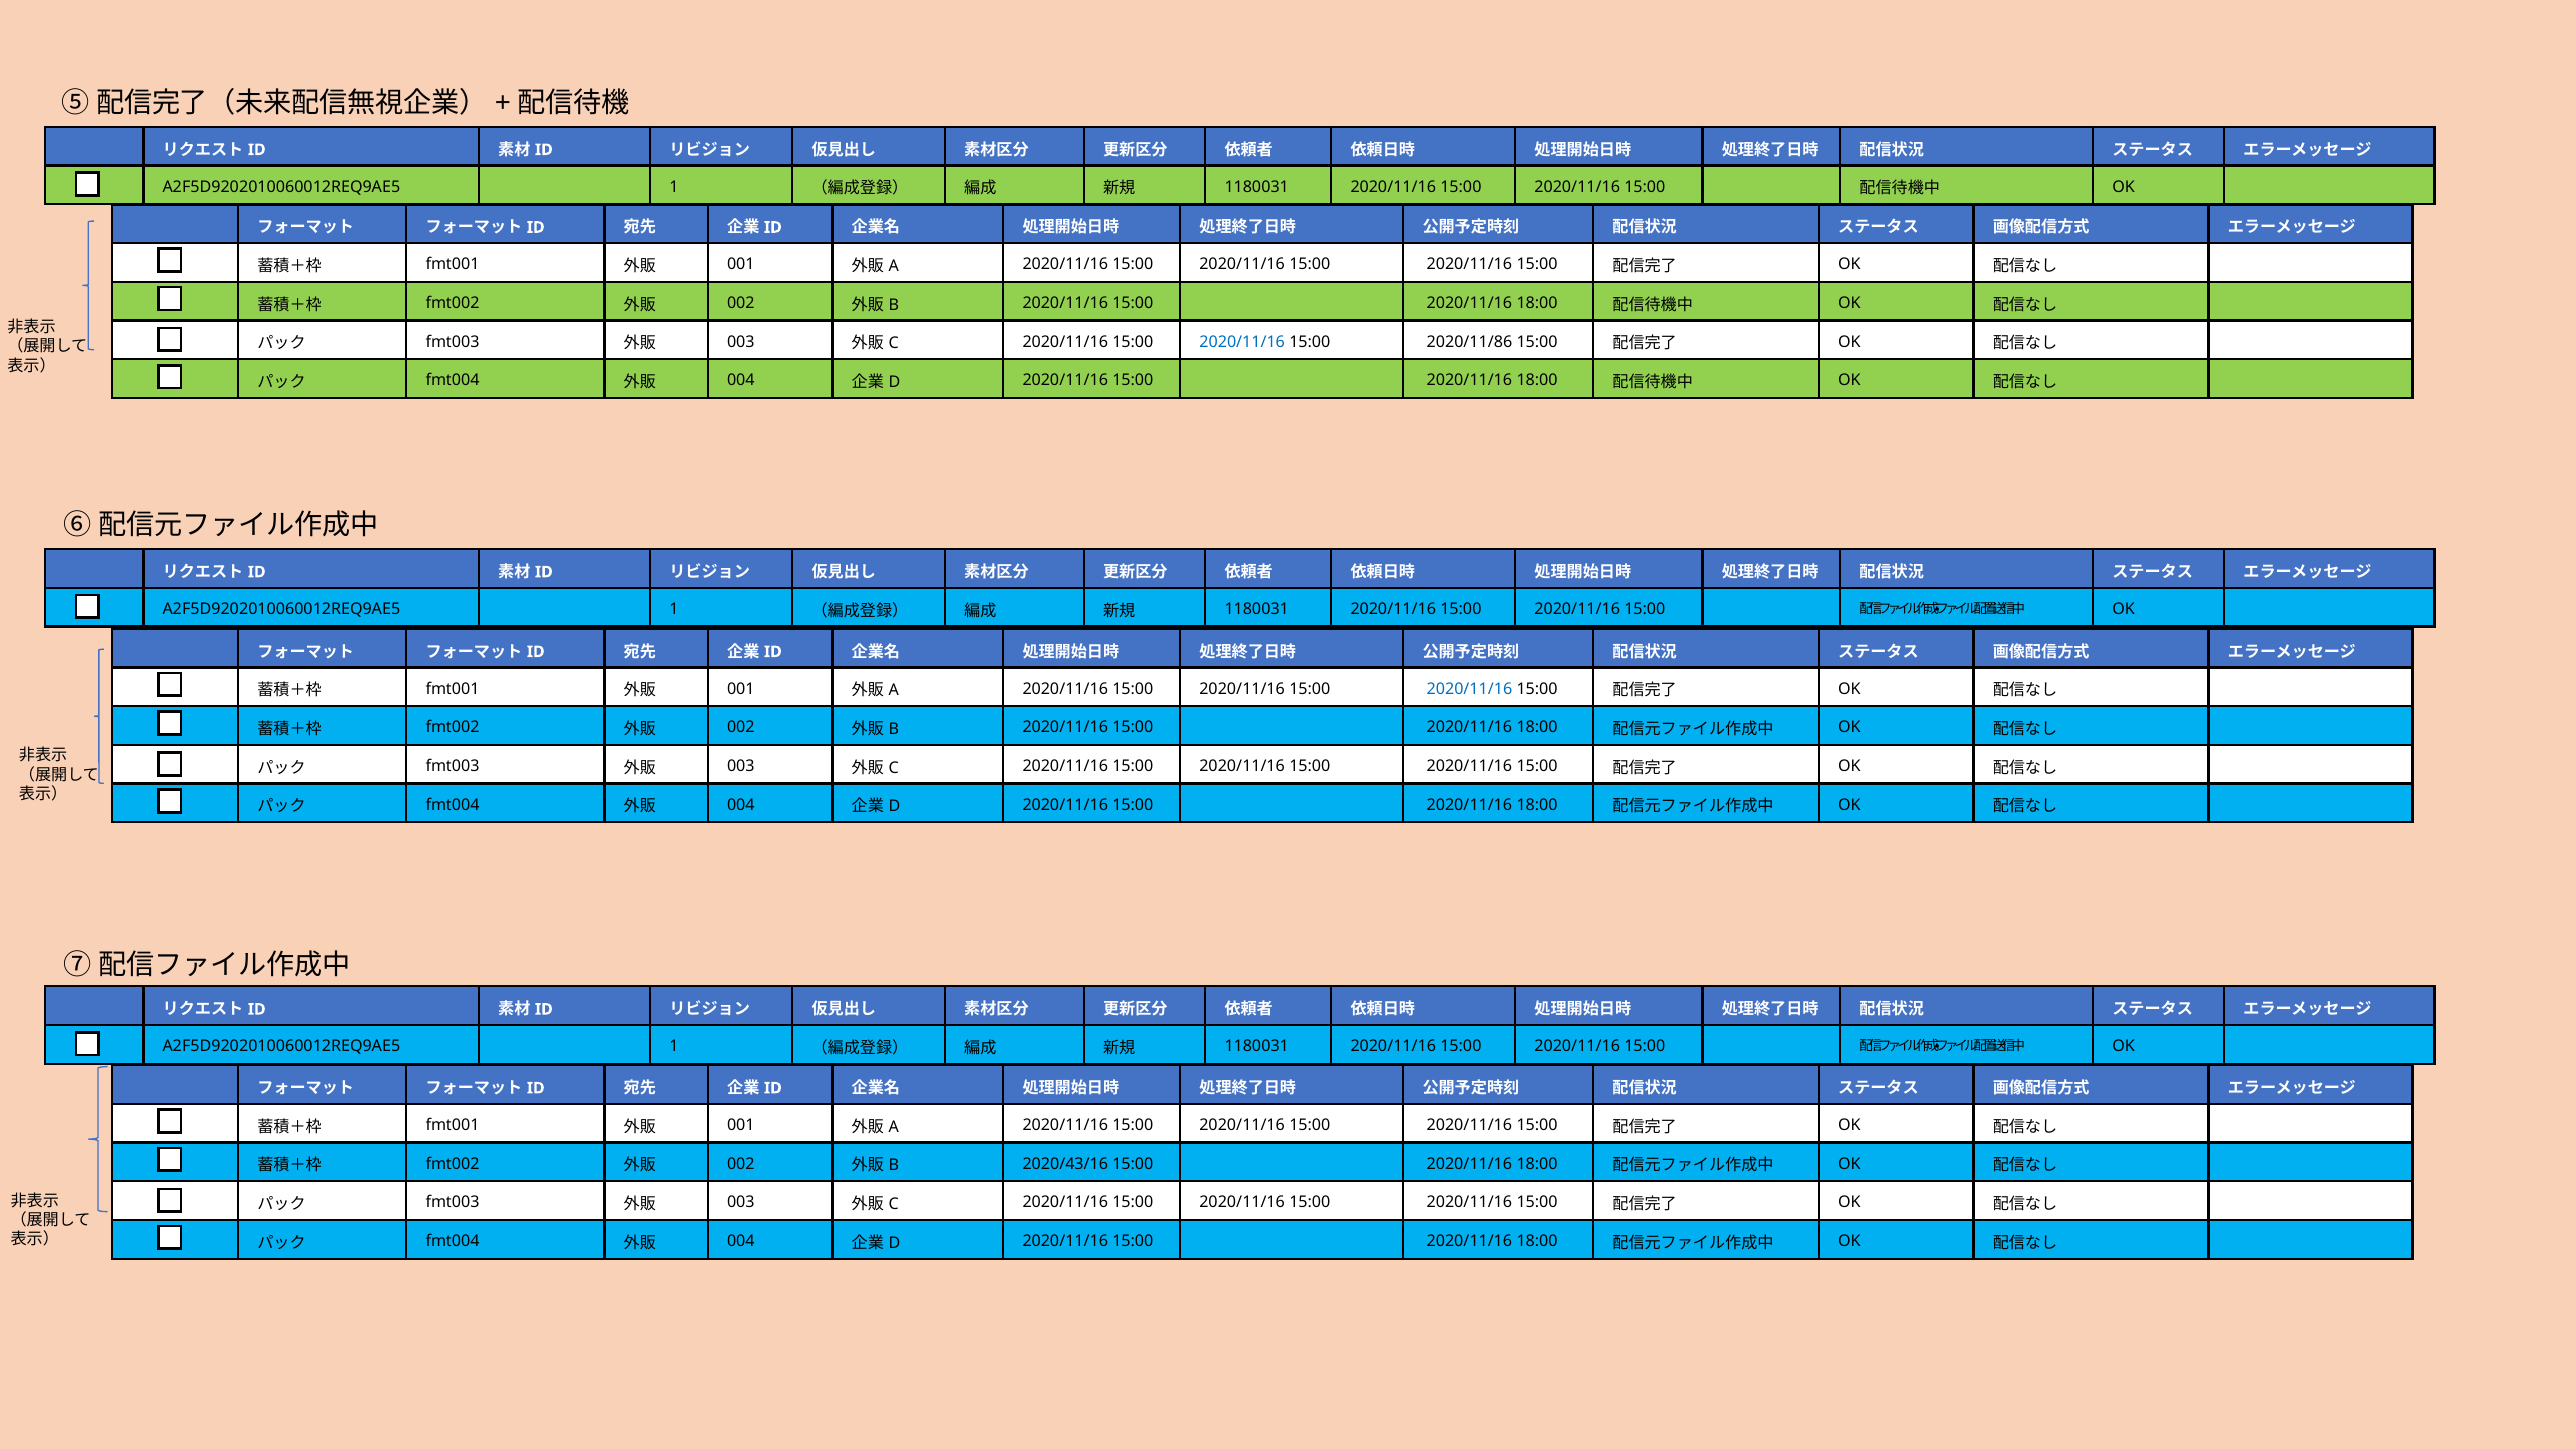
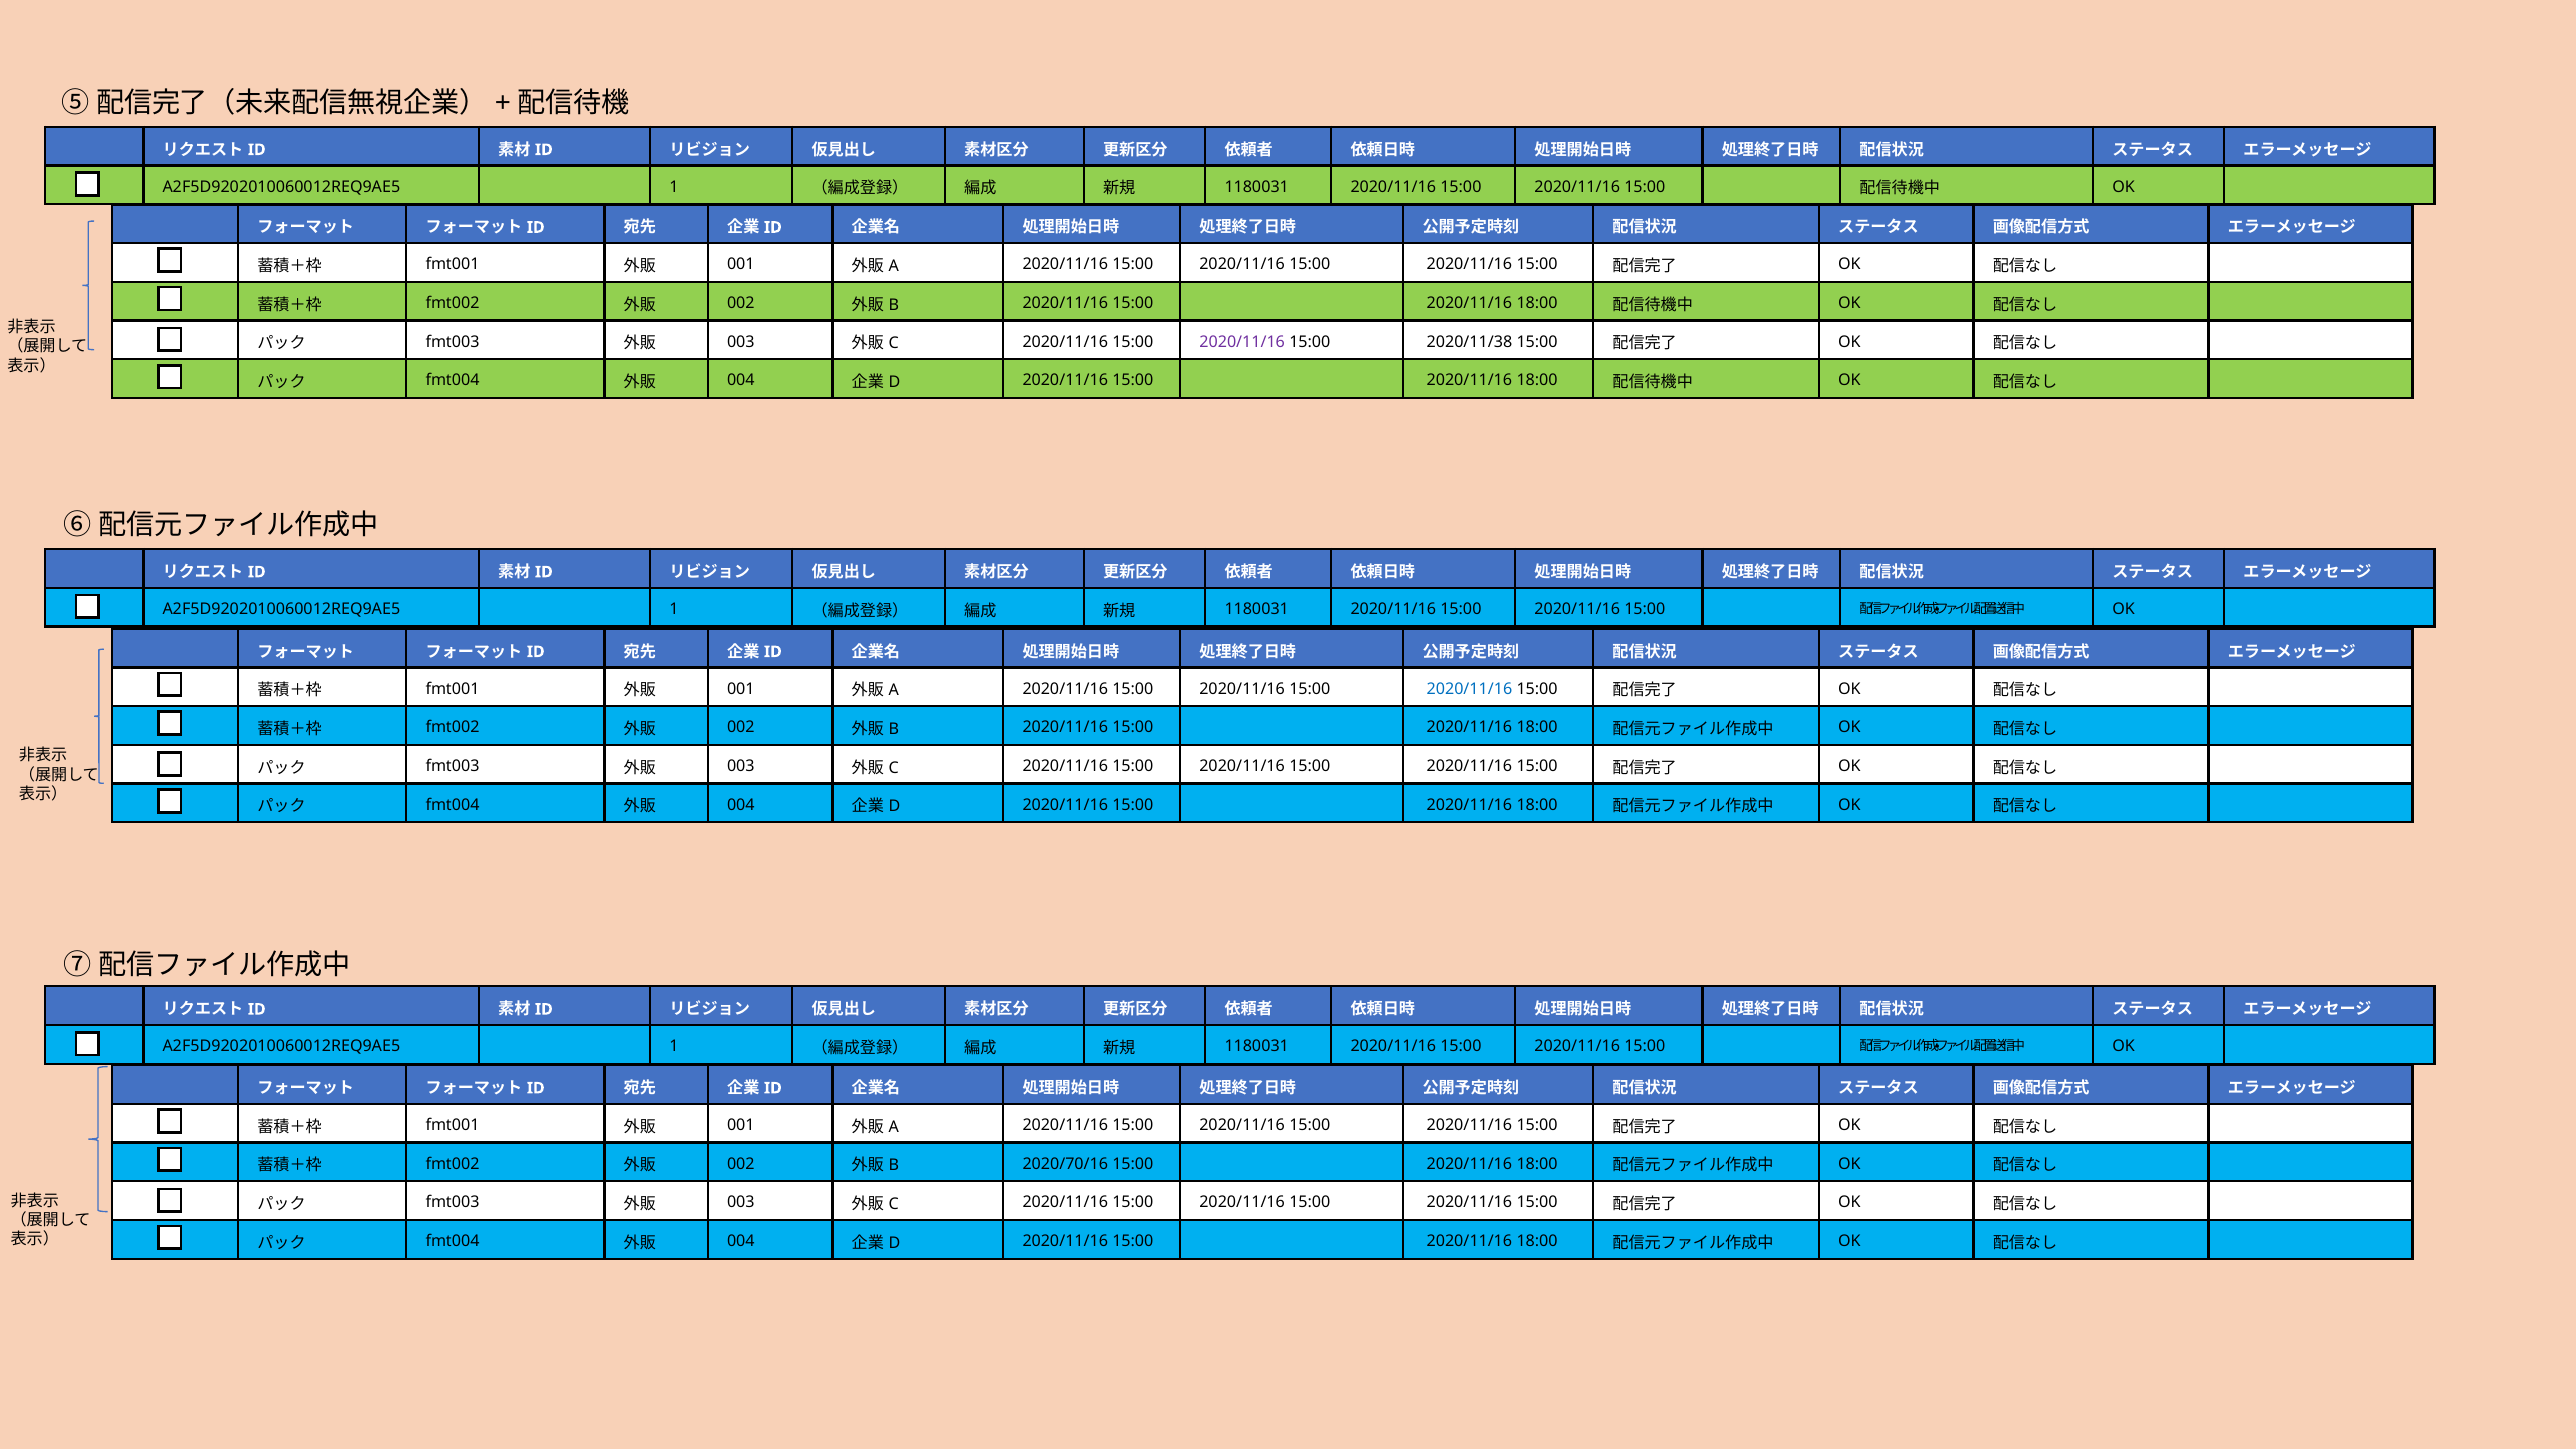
2020/11/16 colour: blue -> purple (1242, 342)
2020/11/86: 2020/11/86 -> 2020/11/38 (1469, 342)
2020/43/16: 2020/43/16 -> 2020/70/16 (1065, 1164)
